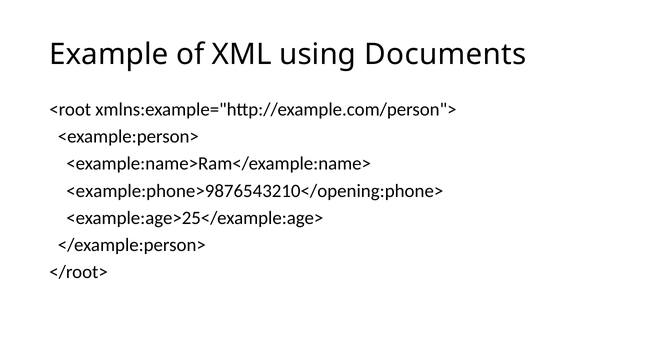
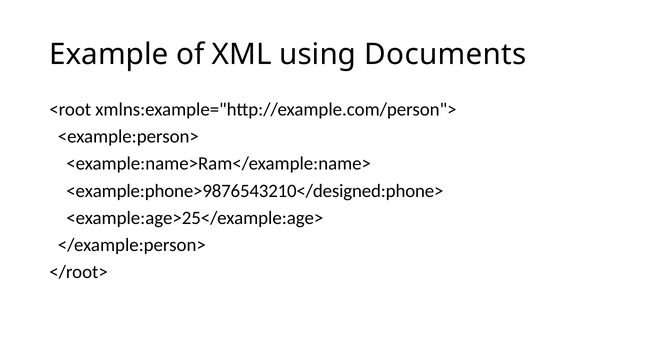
<example:phone>9876543210</opening:phone>: <example:phone>9876543210</opening:phone> -> <example:phone>9876543210</designed:phone> (255, 191)
